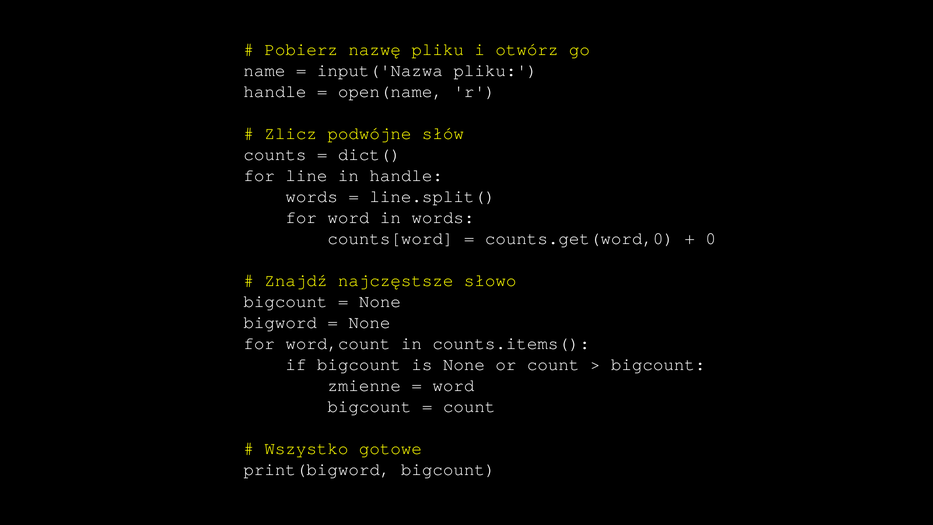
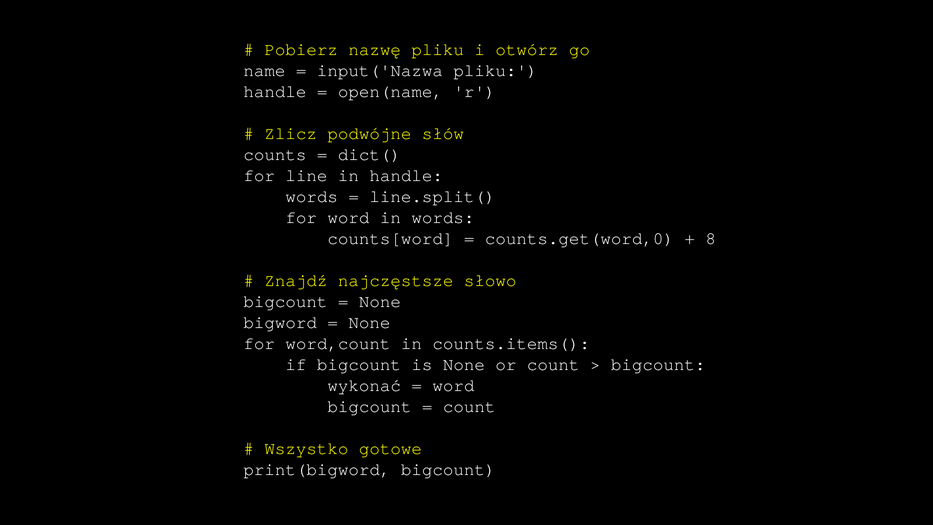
0: 0 -> 8 (711, 238)
zmienne: zmienne -> wykonać (364, 385)
